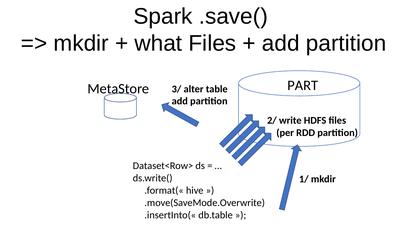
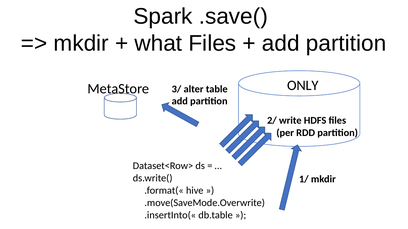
PART: PART -> ONLY (303, 86)
